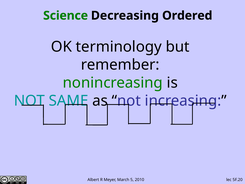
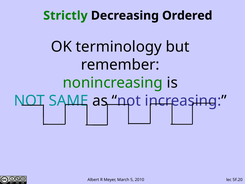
Science: Science -> Strictly (65, 16)
